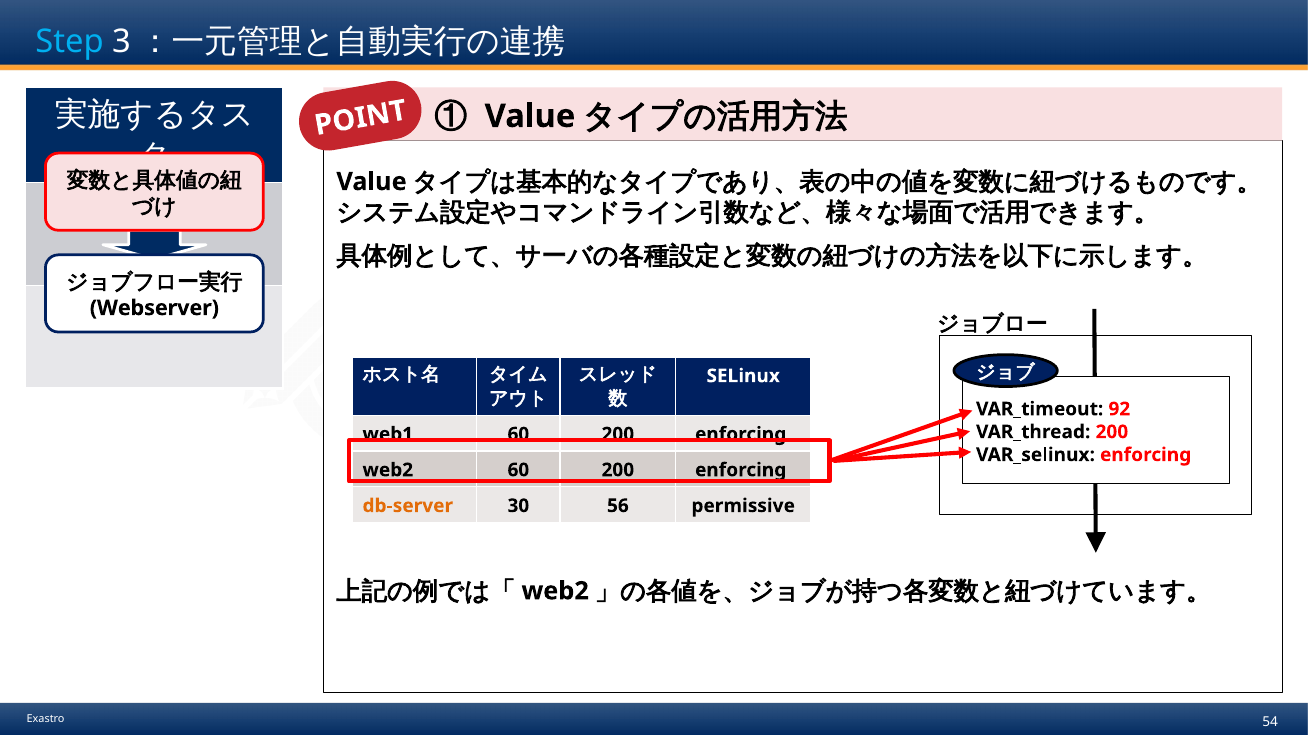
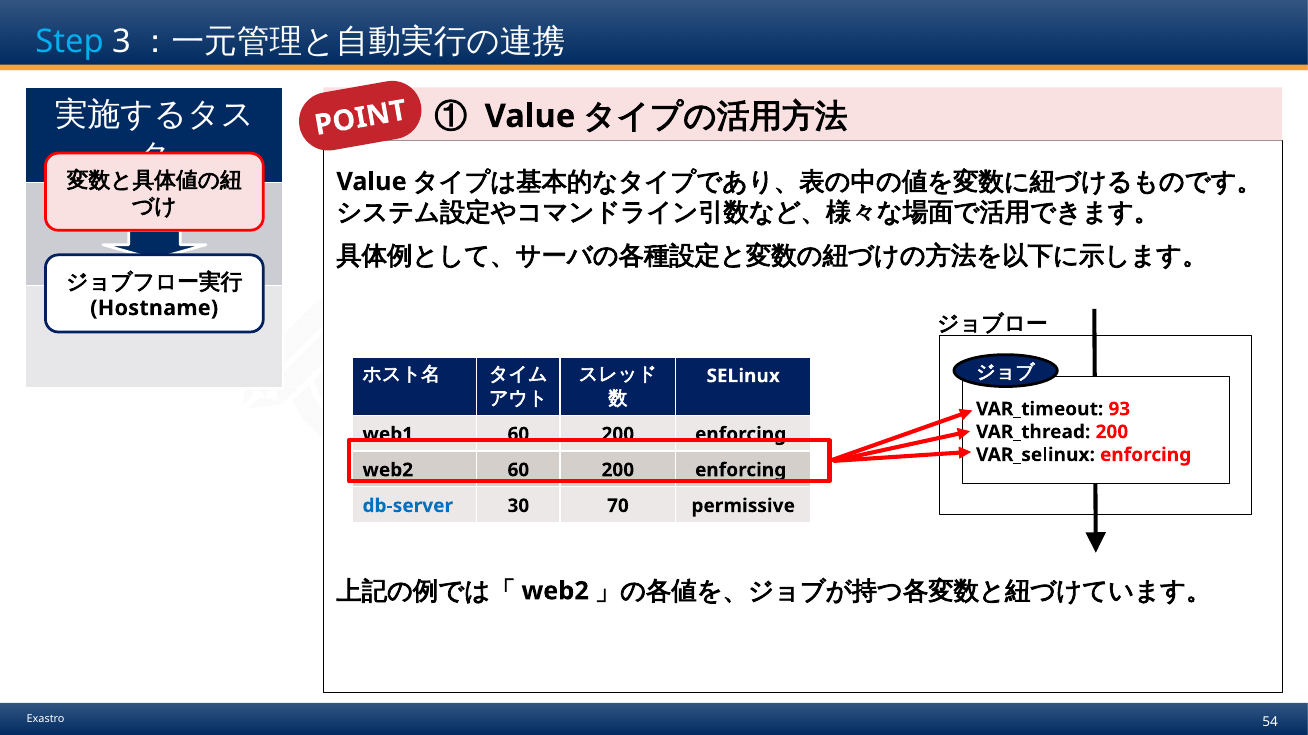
Webserver: Webserver -> Hostname (154, 308)
92: 92 -> 93 (1119, 409)
db-server colour: orange -> blue (408, 506)
56: 56 -> 70 (618, 506)
